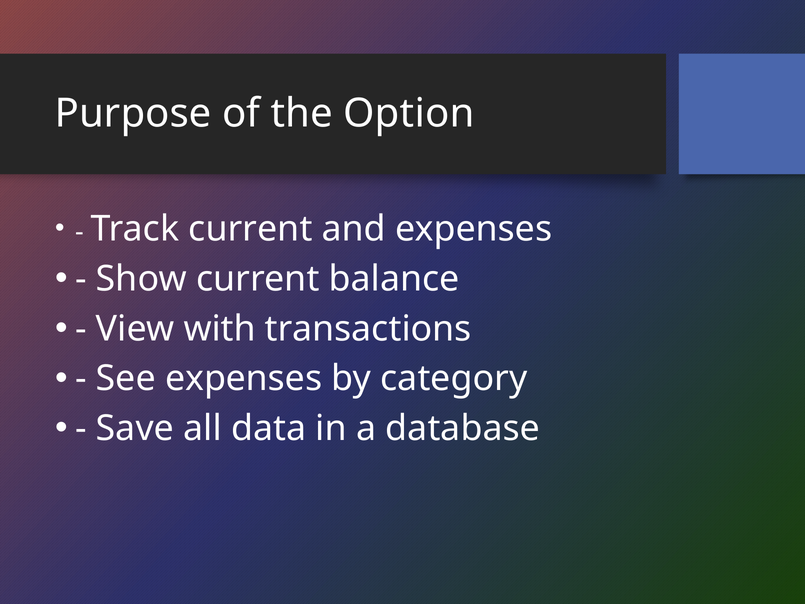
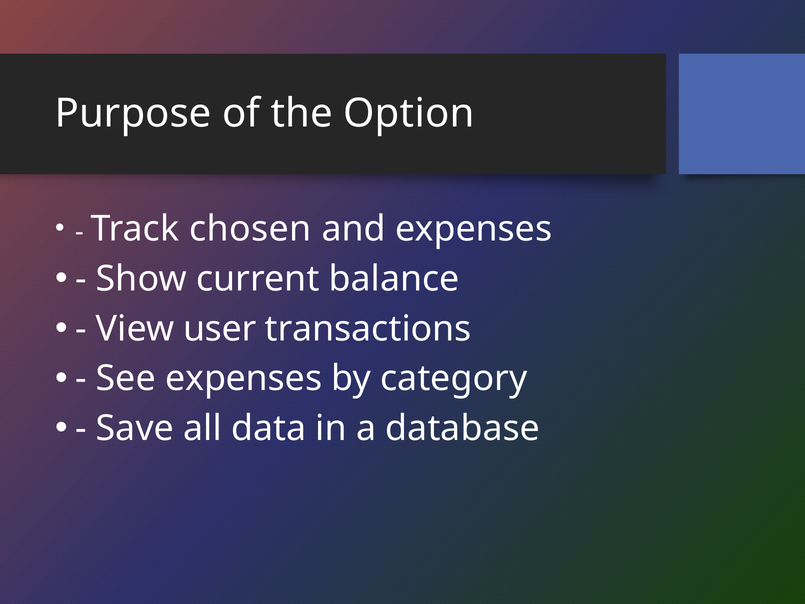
Track current: current -> chosen (250, 229)
with: with -> user (220, 329)
